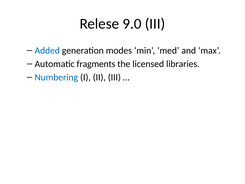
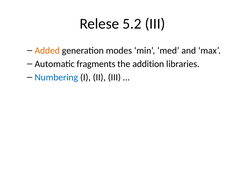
9.0: 9.0 -> 5.2 (132, 24)
Added colour: blue -> orange (47, 50)
licensed: licensed -> addition (148, 64)
